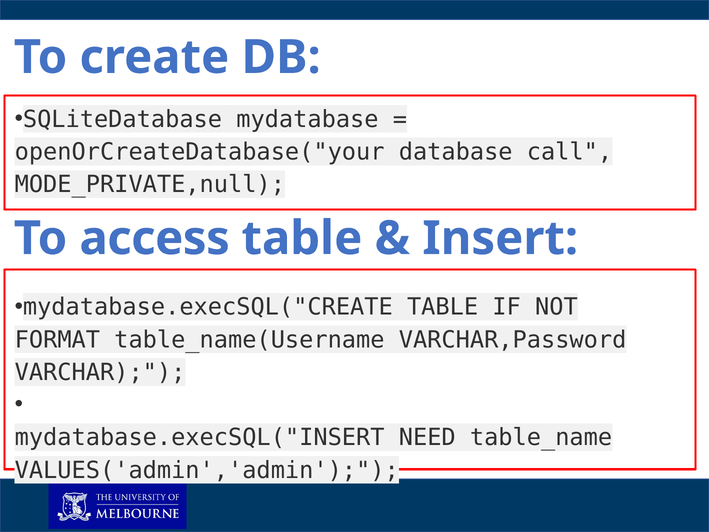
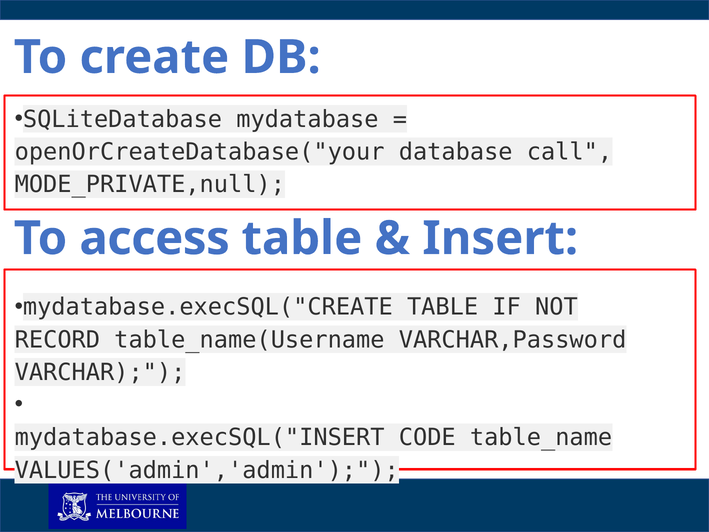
FORMAT: FORMAT -> RECORD (57, 340)
NEED: NEED -> CODE (427, 437)
